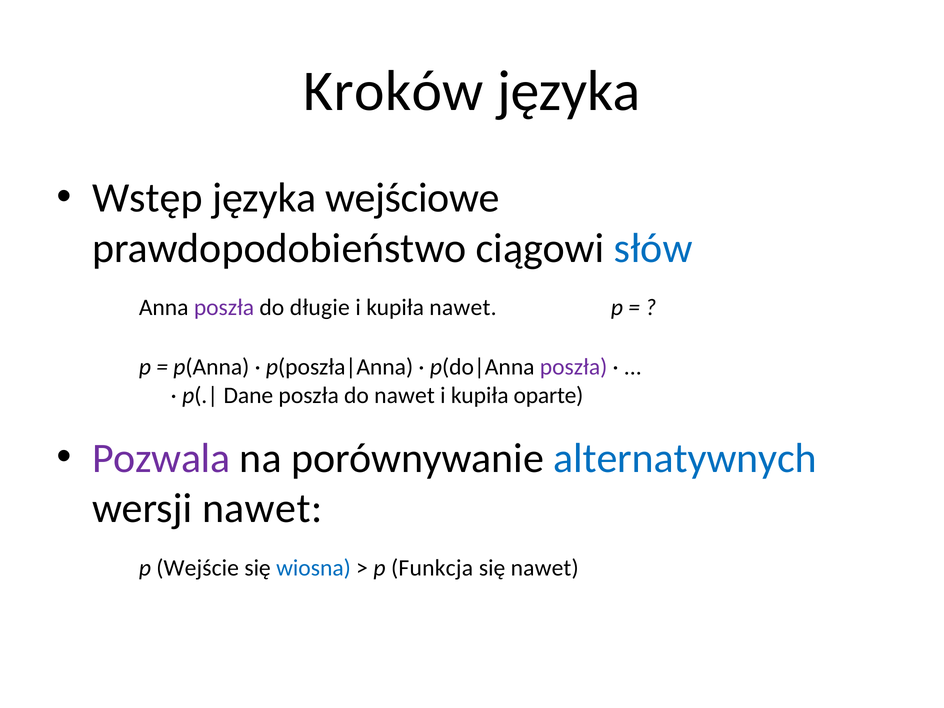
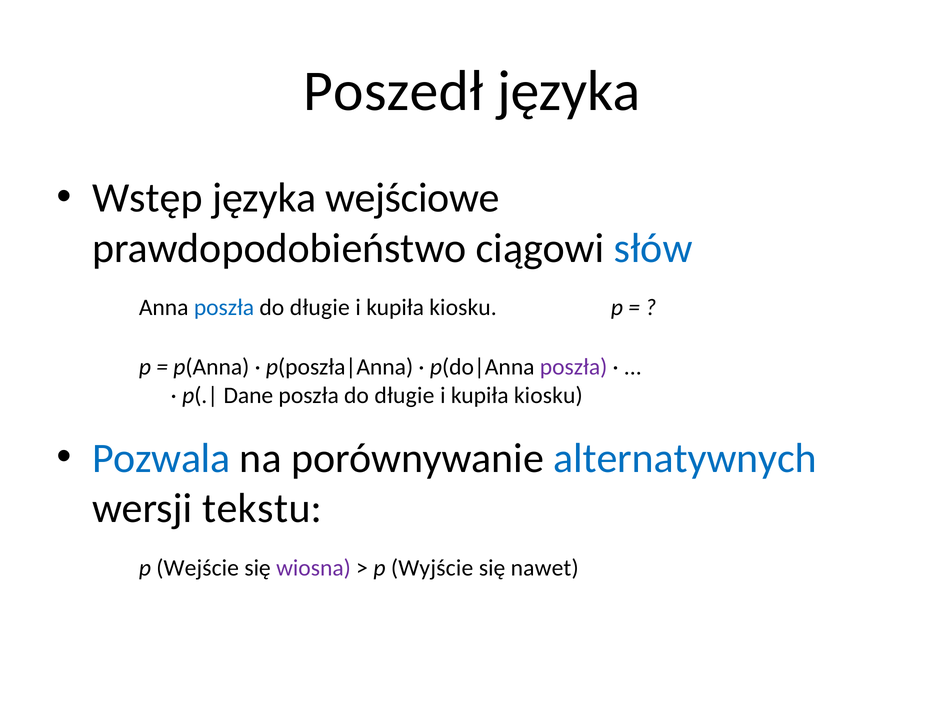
Kroków: Kroków -> Poszedł (394, 91)
poszła colour: purple -> blue (224, 308)
nawet: nawet -> kiosku (463, 308)
nawet: nawet -> długie (404, 395)
oparte: oparte -> kiosku (548, 395)
Pozwala colour: purple -> blue (161, 458)
wersji nawet: nawet -> tekstu (262, 509)
wiosna colour: blue -> purple (313, 568)
Funkcja: Funkcja -> Wyjście (432, 568)
